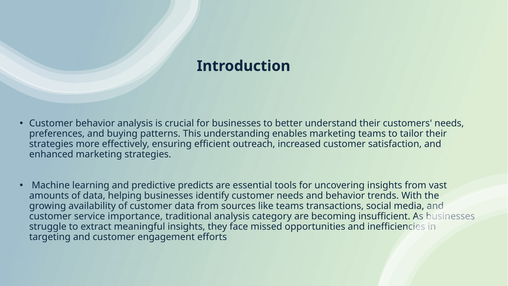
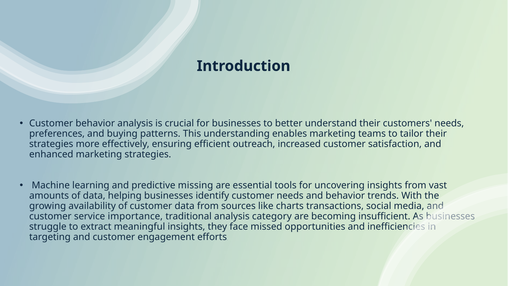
predicts: predicts -> missing (196, 185)
like teams: teams -> charts (290, 206)
